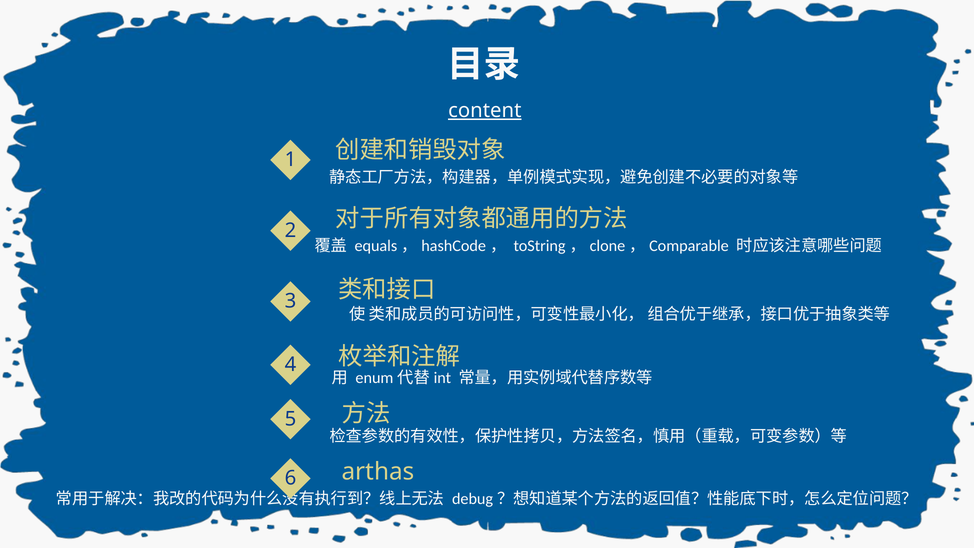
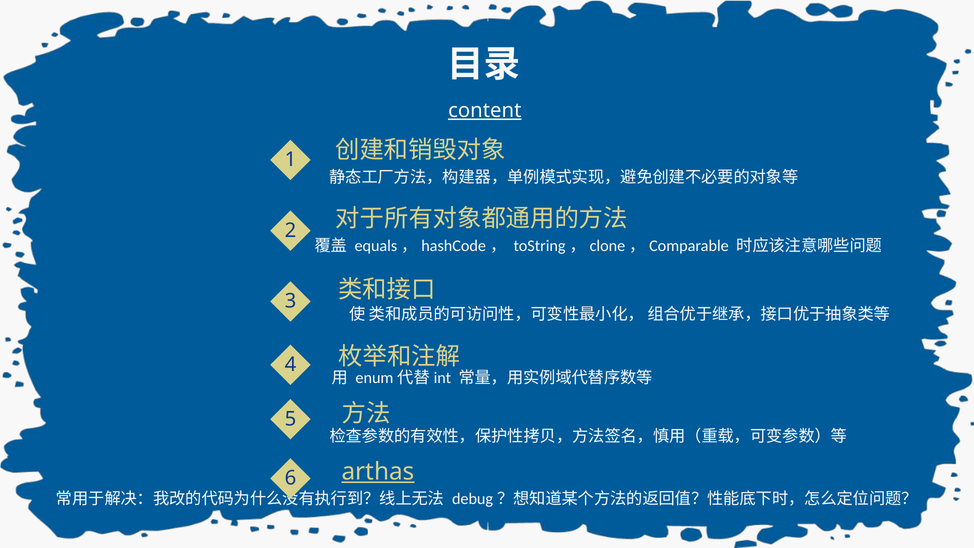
arthas underline: none -> present (378, 472)
